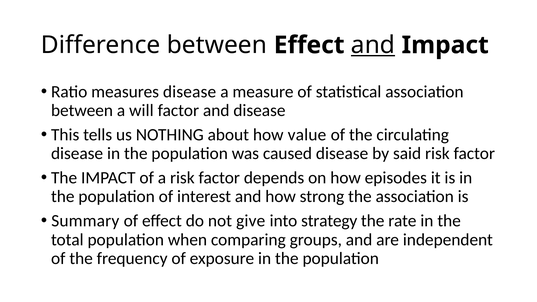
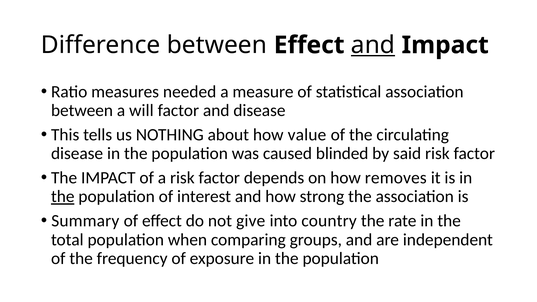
measures disease: disease -> needed (190, 92)
caused disease: disease -> blinded (342, 154)
episodes: episodes -> removes (396, 178)
the underline: none -> present (63, 197)
strategy: strategy -> country (329, 221)
